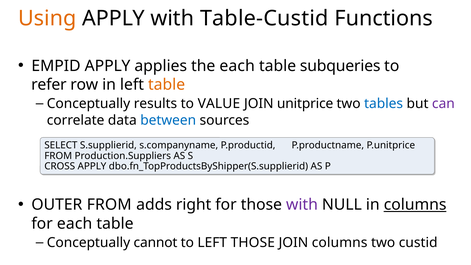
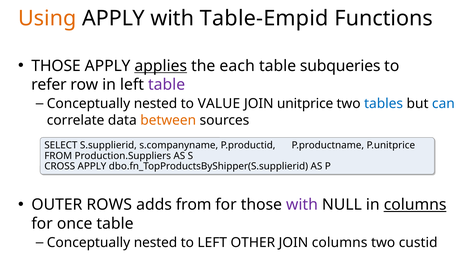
Table-Custid: Table-Custid -> Table-Empid (264, 18)
EMPID: EMPID -> THOSE (56, 66)
applies underline: none -> present (161, 66)
table colour: orange -> purple (167, 85)
results: results -> nested (155, 104)
can colour: purple -> blue (443, 104)
between colour: blue -> orange (168, 120)
OUTER FROM: FROM -> ROWS (109, 205)
adds right: right -> from (194, 205)
for each: each -> once (75, 224)
cannot: cannot -> nested (155, 243)
LEFT THOSE: THOSE -> OTHER (253, 243)
